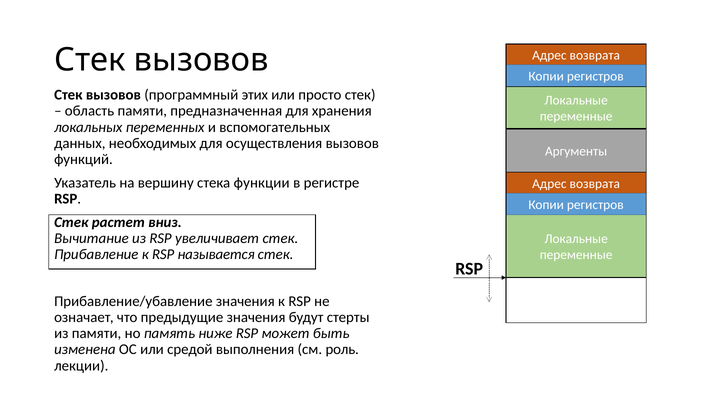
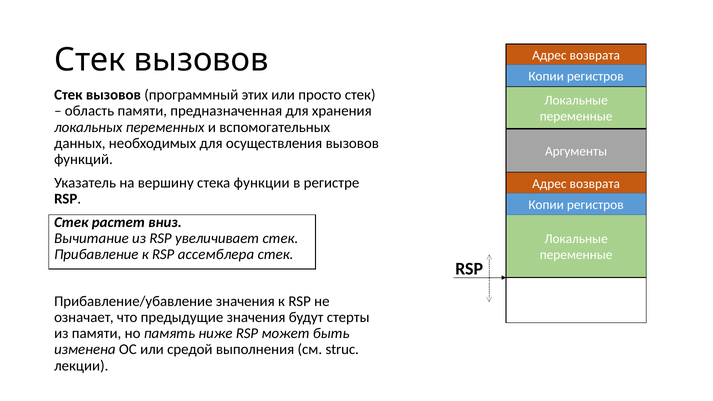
называется: называется -> ассемблера (216, 254)
роль: роль -> struc (342, 350)
